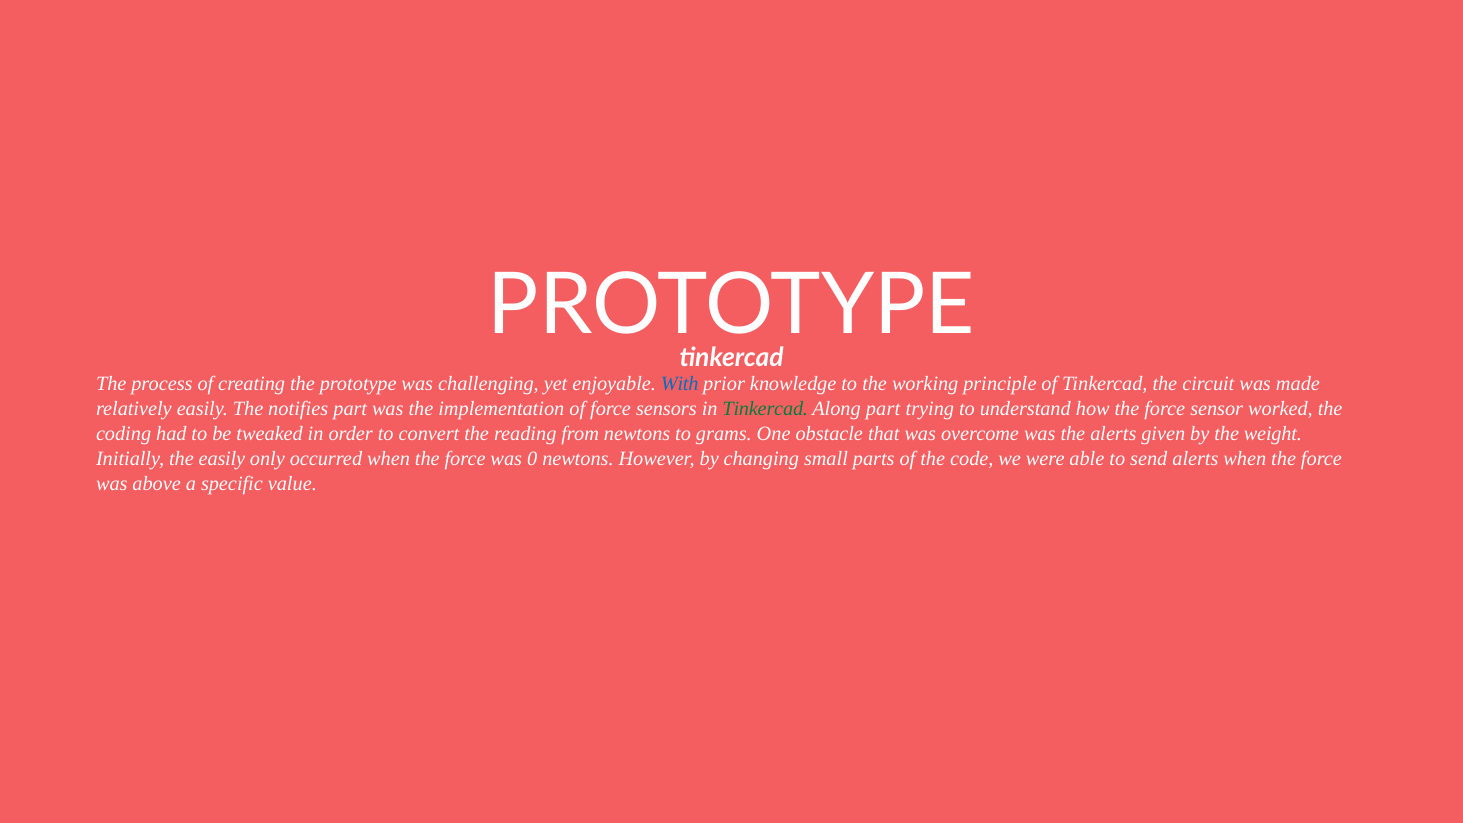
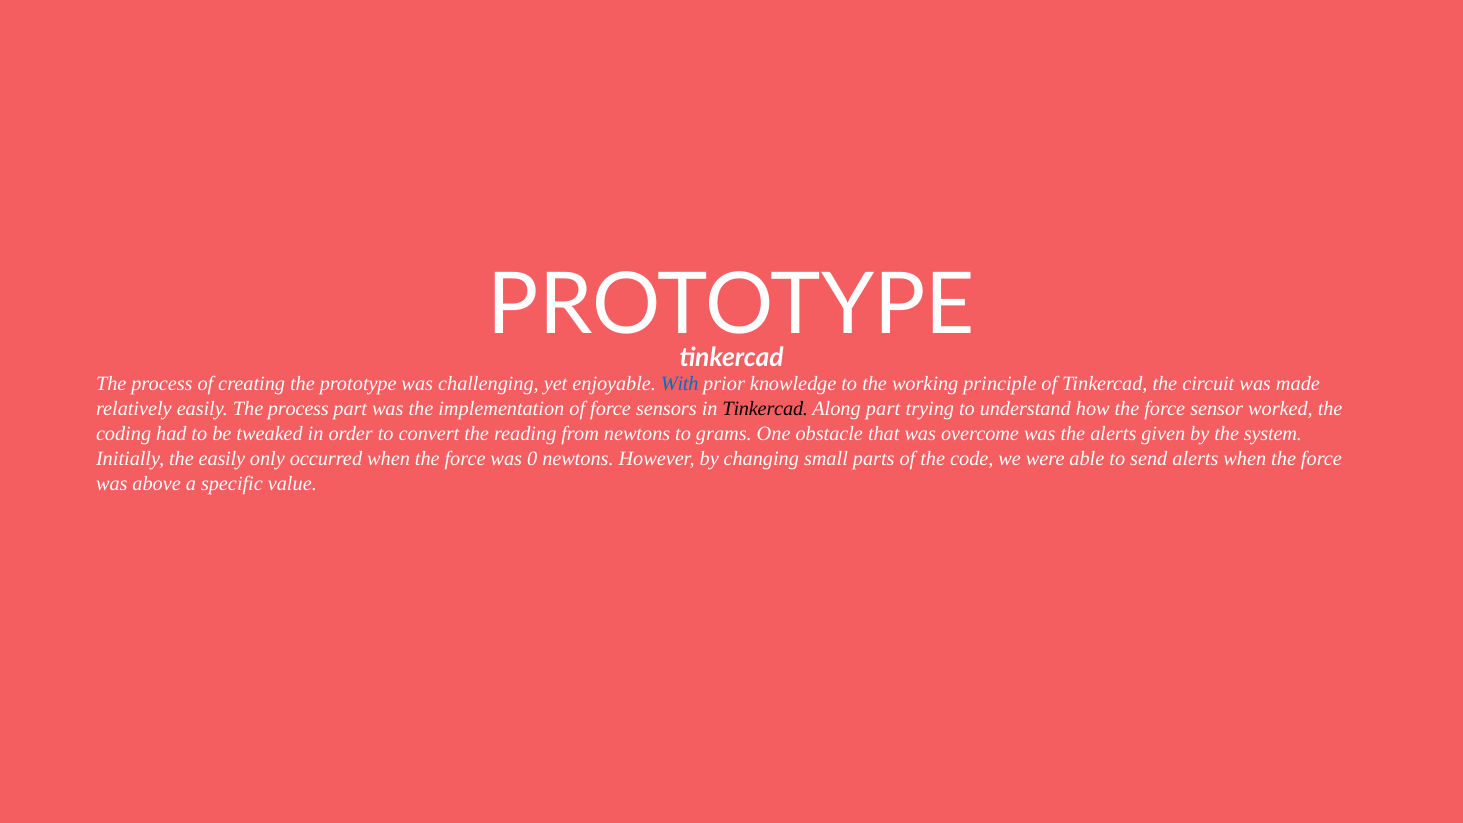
easily The notifies: notifies -> process (298, 409)
Tinkercad colour: green -> black (765, 409)
weight: weight -> system (1273, 434)
